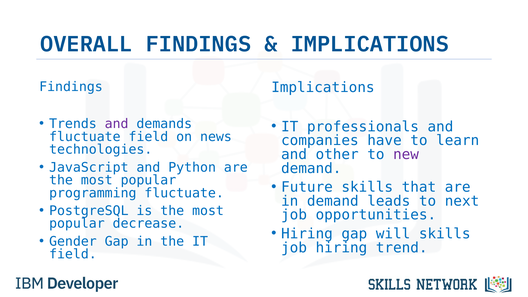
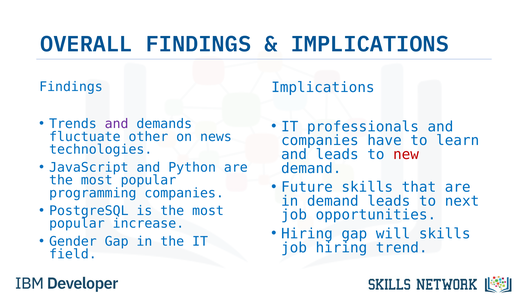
fluctuate field: field -> other (148, 137)
and other: other -> leads (337, 154)
new colour: purple -> red (406, 154)
programming fluctuate: fluctuate -> companies (184, 193)
decrease: decrease -> increase (148, 224)
